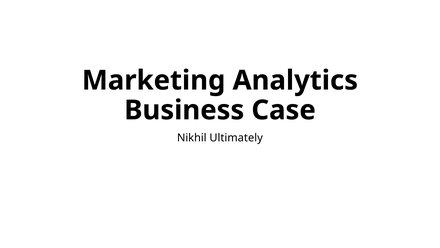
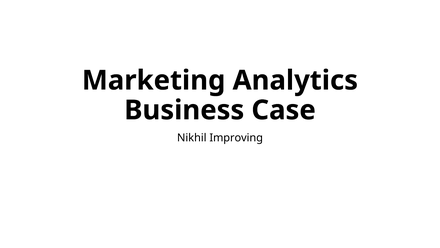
Ultimately: Ultimately -> Improving (236, 138)
